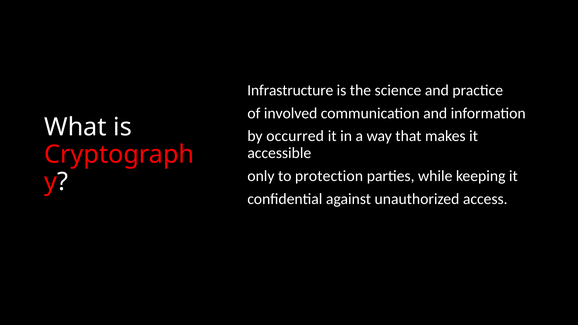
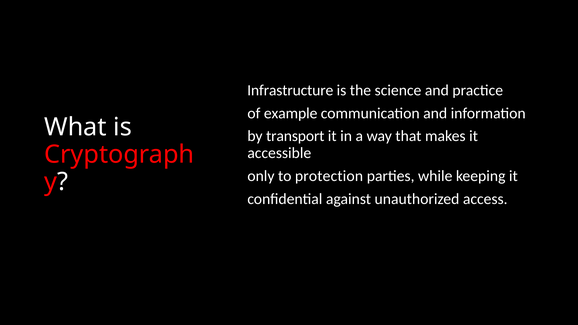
involved: involved -> example (291, 113)
occurred: occurred -> transport (295, 136)
